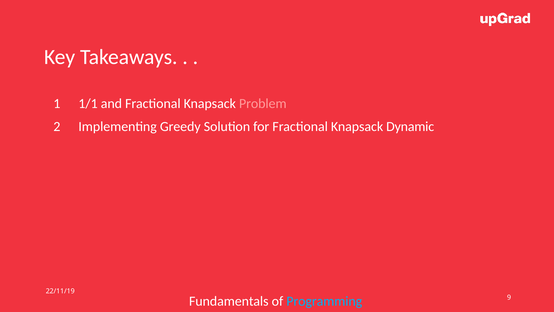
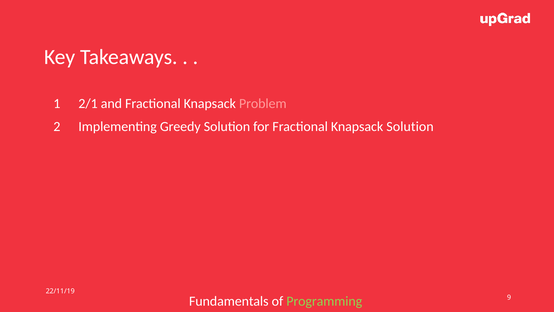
1/1: 1/1 -> 2/1 (88, 103)
Knapsack Dynamic: Dynamic -> Solution (410, 126)
Programming colour: light blue -> light green (324, 301)
